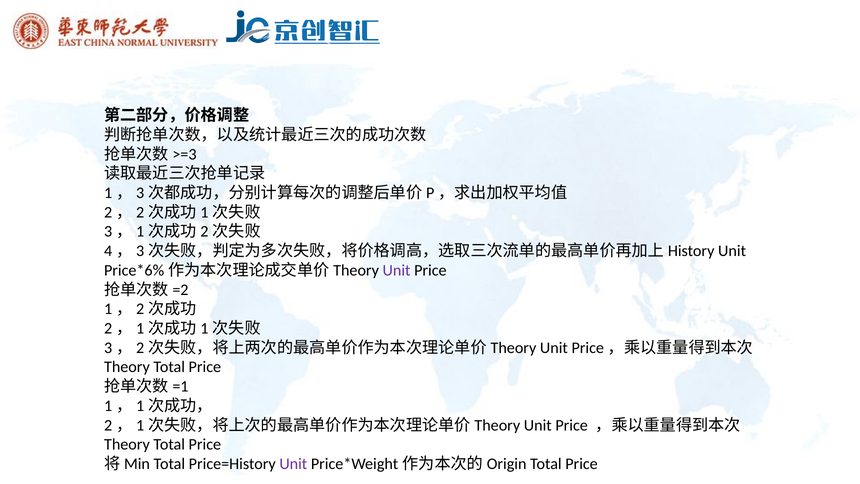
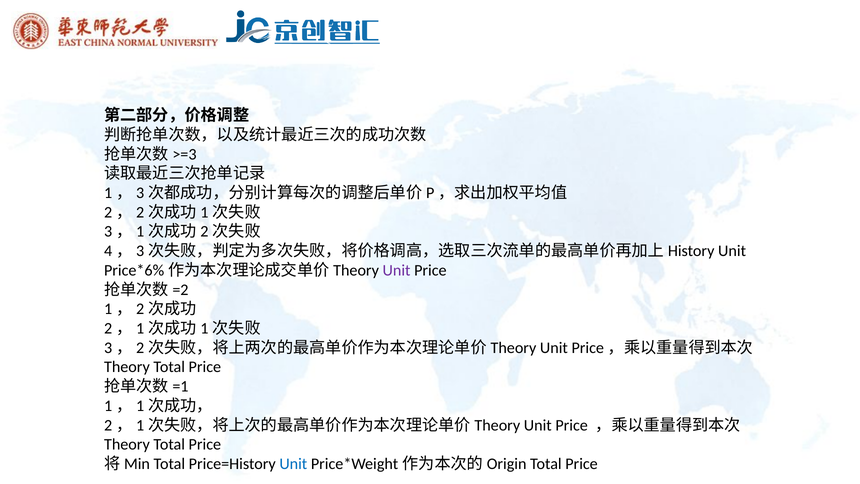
Unit colour: purple -> blue (293, 464)
